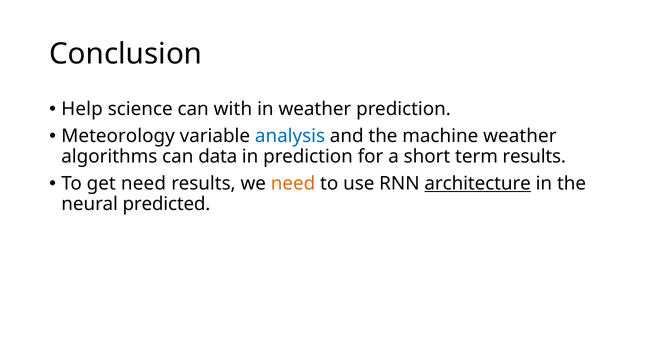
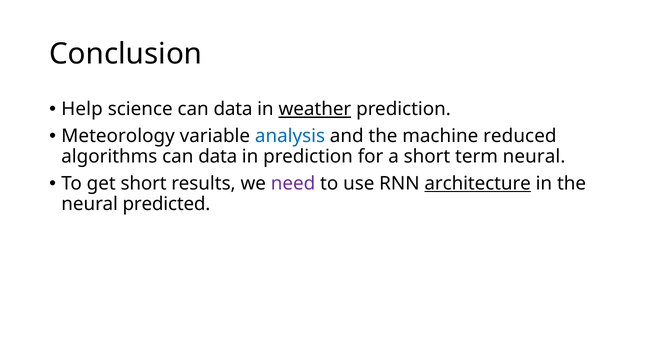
science can with: with -> data (233, 109)
weather underline: none -> present (315, 109)
machine weather: weather -> reduced (520, 136)
term results: results -> neural (534, 157)
get need: need -> short (144, 184)
need colour: orange -> purple (293, 184)
